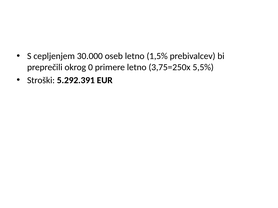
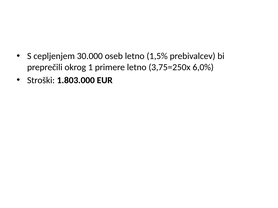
0: 0 -> 1 (90, 67)
5,5%: 5,5% -> 6,0% (203, 67)
5.292.391: 5.292.391 -> 1.803.000 (76, 80)
